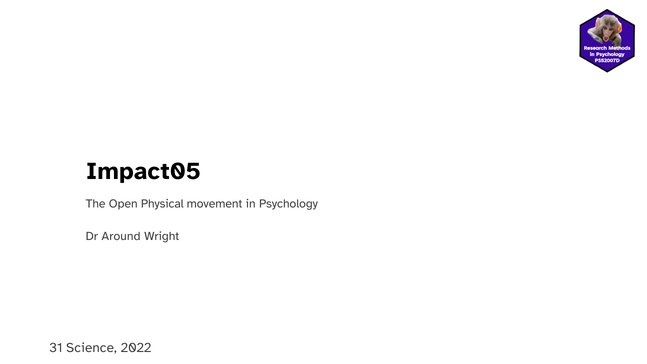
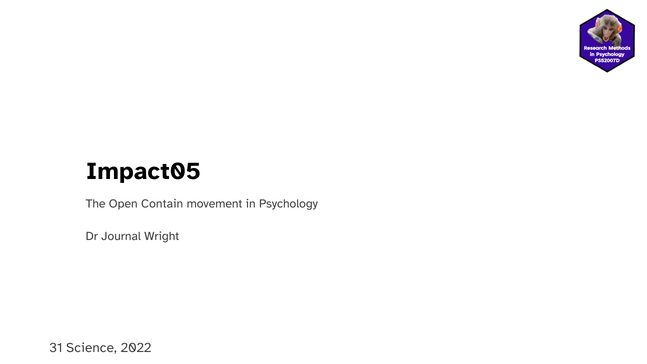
Physical: Physical -> Contain (162, 204)
Around: Around -> Journal (121, 236)
